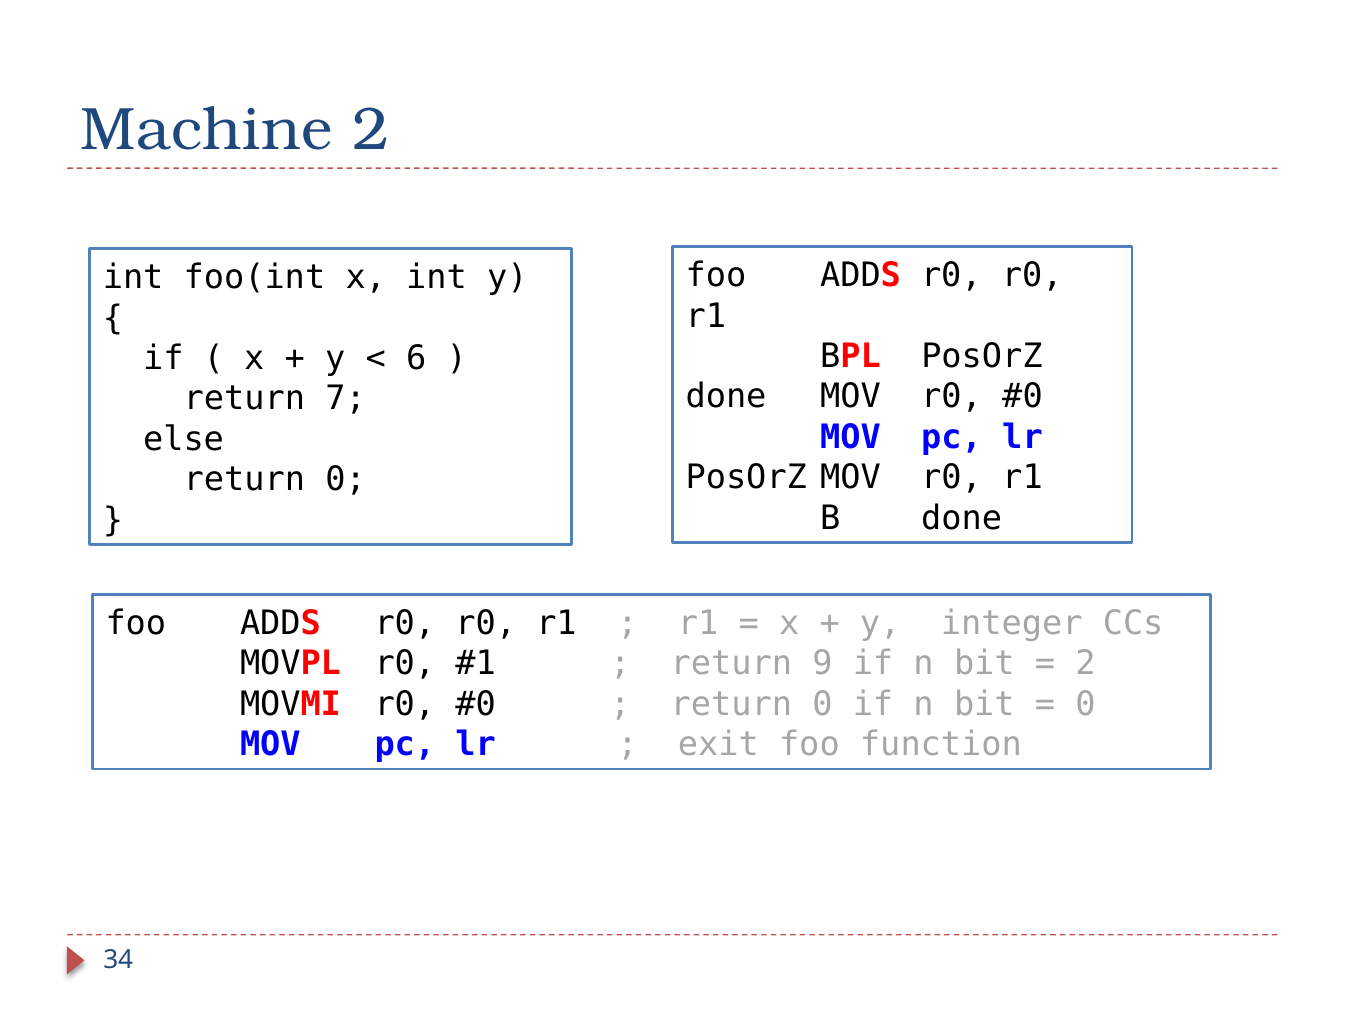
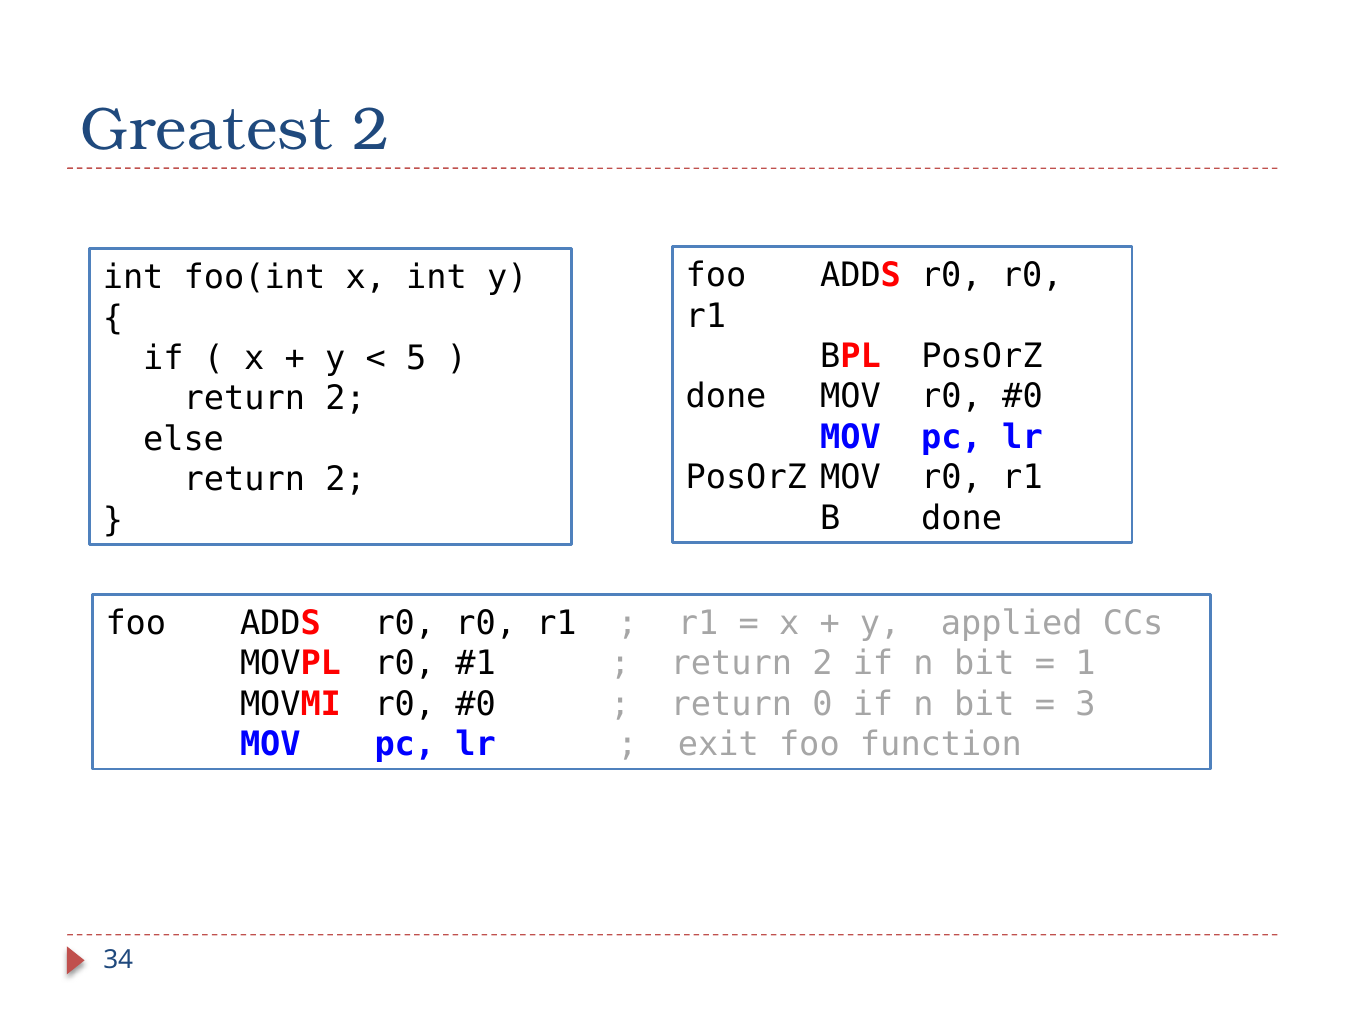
Machine: Machine -> Greatest (207, 130)
6: 6 -> 5 (416, 358)
7: 7 -> 2 (346, 399)
0: 0 -> 2 (346, 479)
integer: integer -> applied (1012, 623)
9: 9 -> 2 (823, 664)
2: 2 -> 1 (1086, 664)
0: 0 -> 3 (1086, 704)
